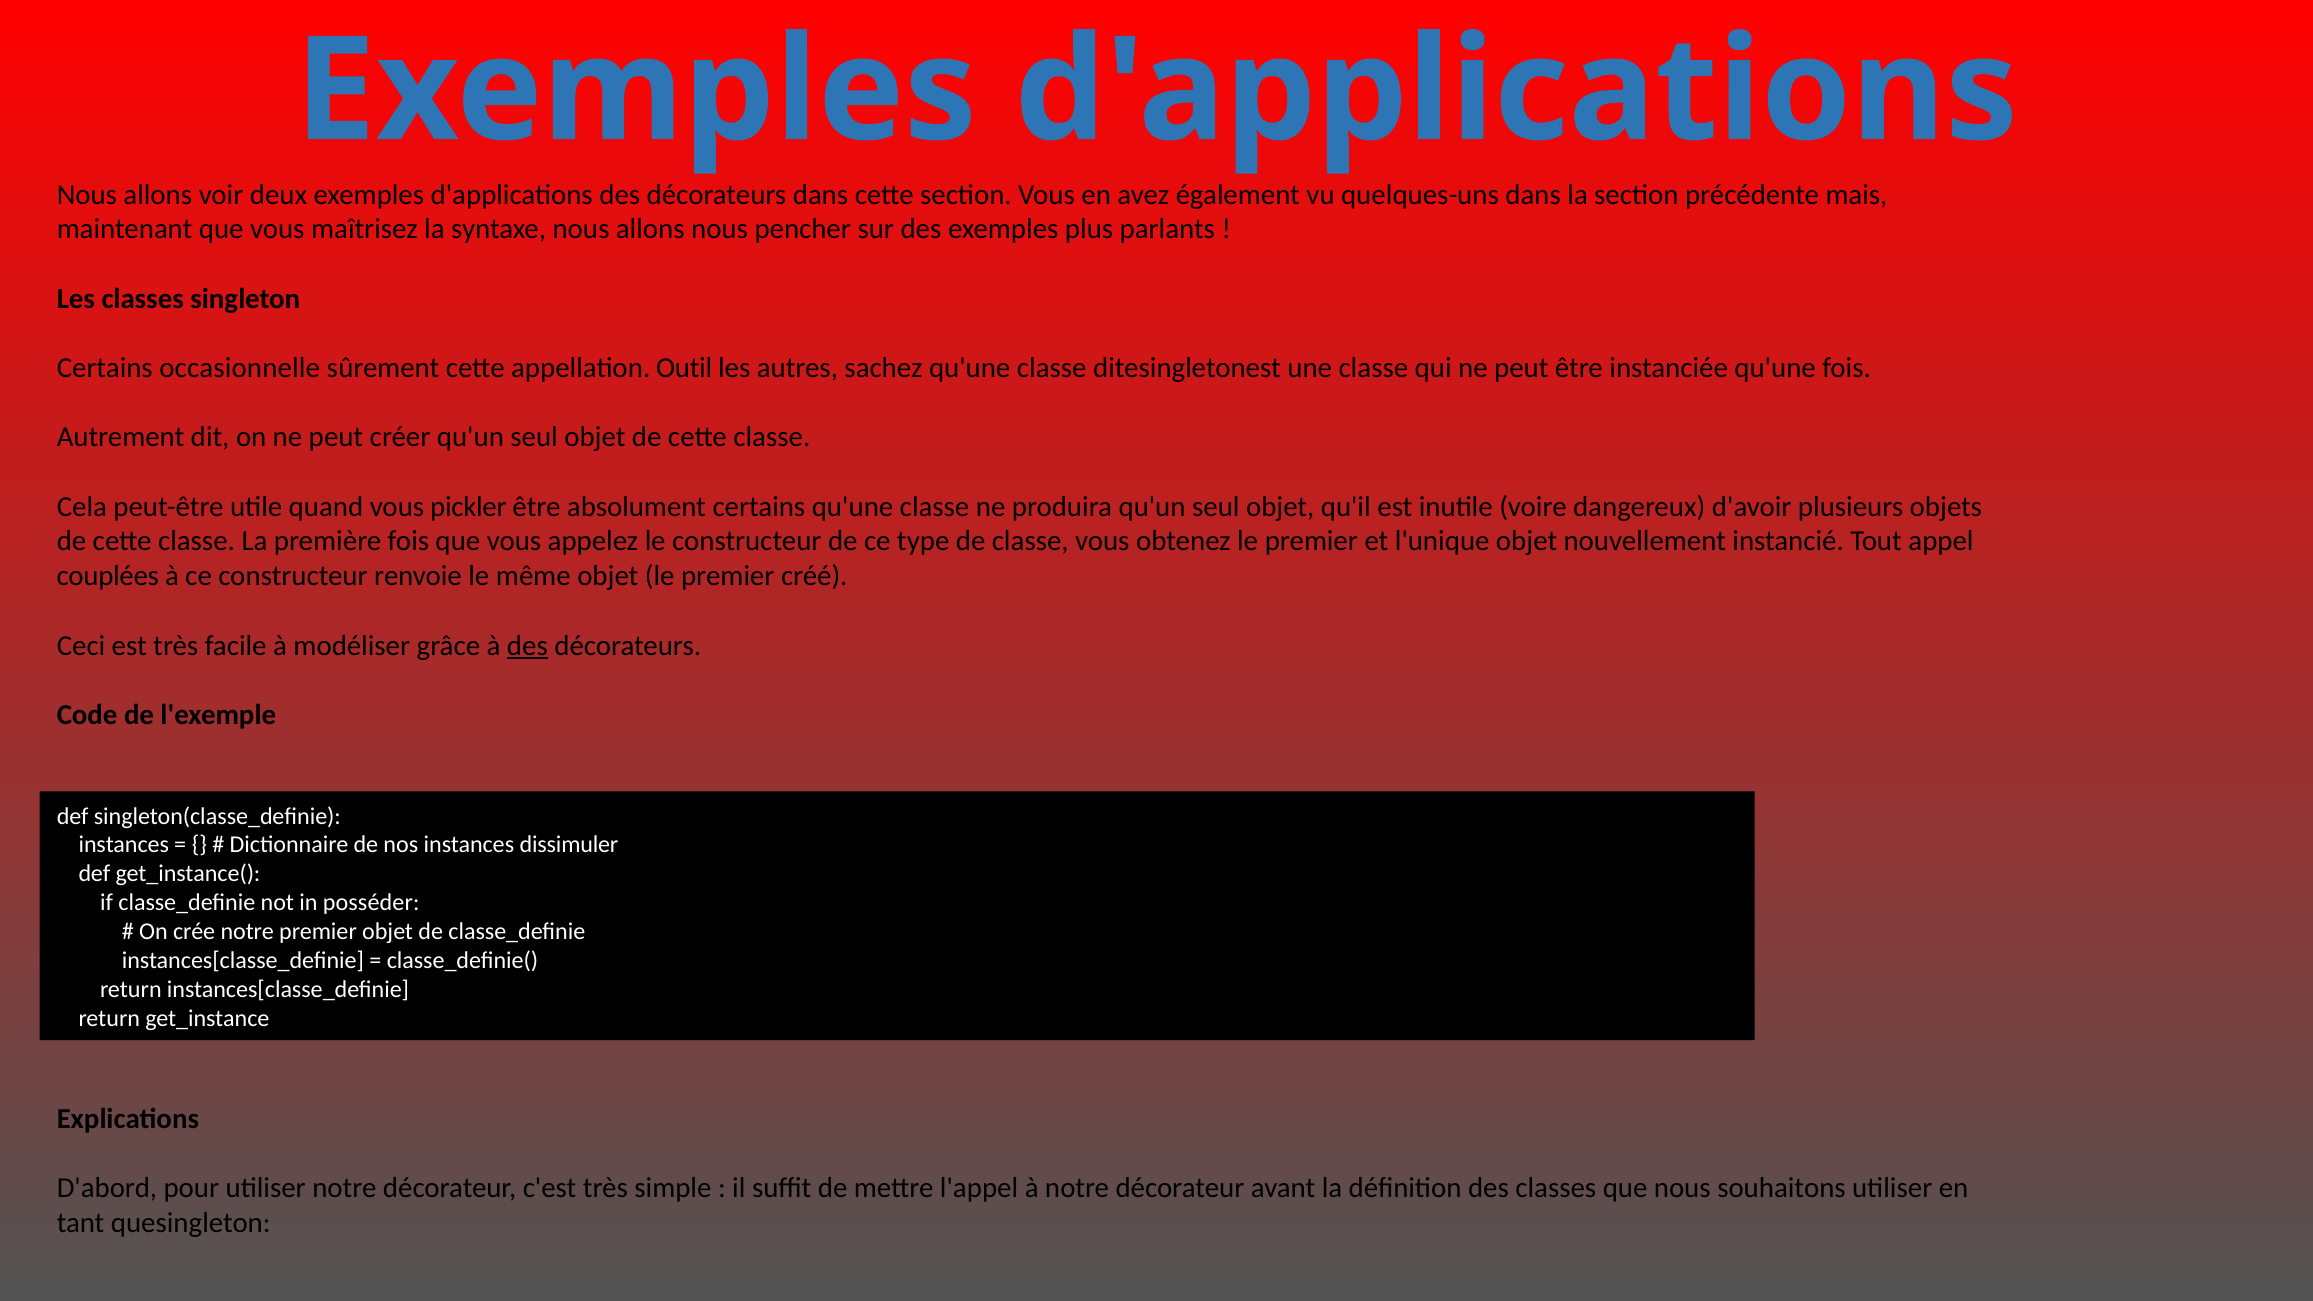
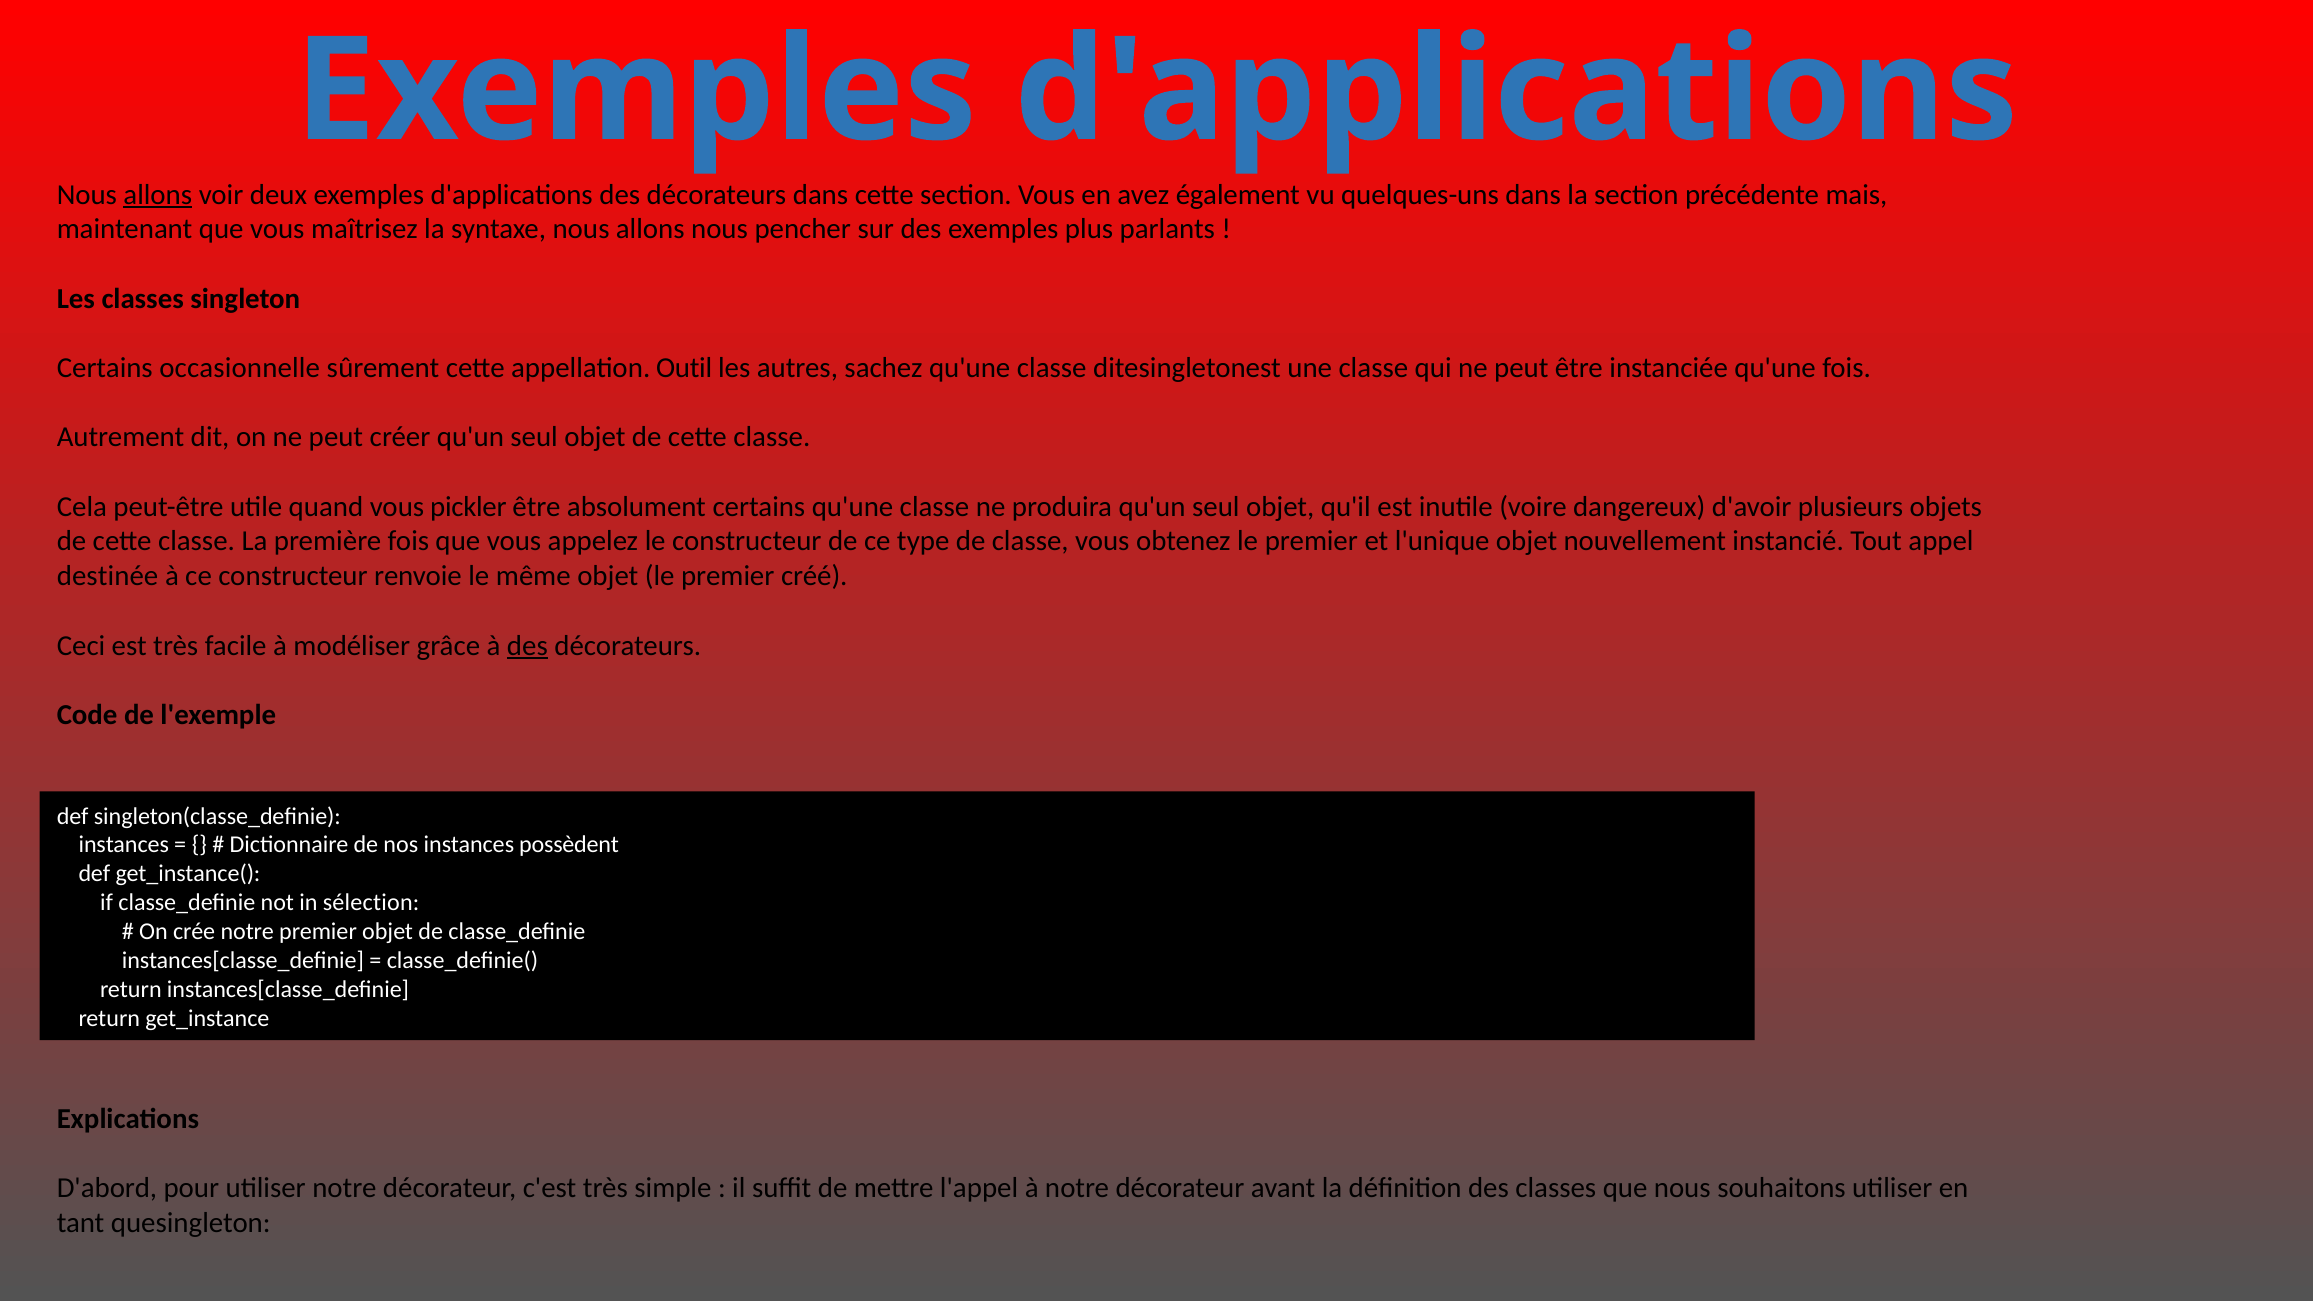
allons underline: none -> present (158, 195)
couplées: couplées -> destinée (108, 576)
dissimuler: dissimuler -> possèdent (569, 845)
posséder: posséder -> sélection (371, 903)
